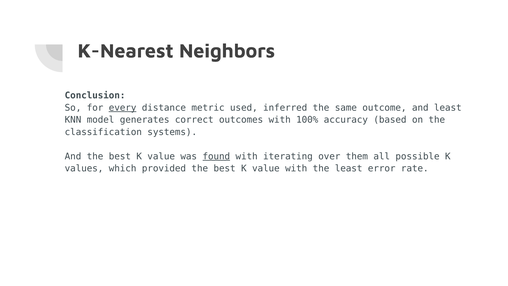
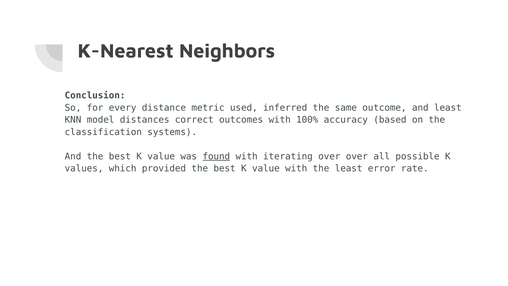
every underline: present -> none (123, 108)
generates: generates -> distances (145, 120)
over them: them -> over (357, 156)
